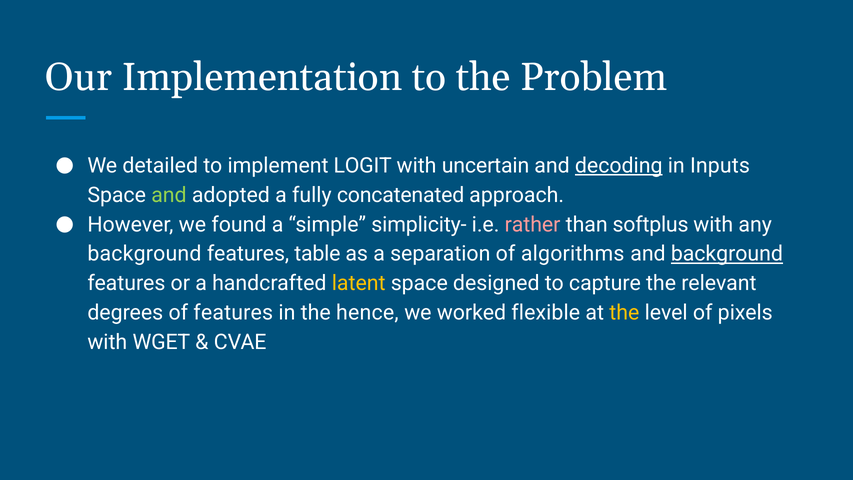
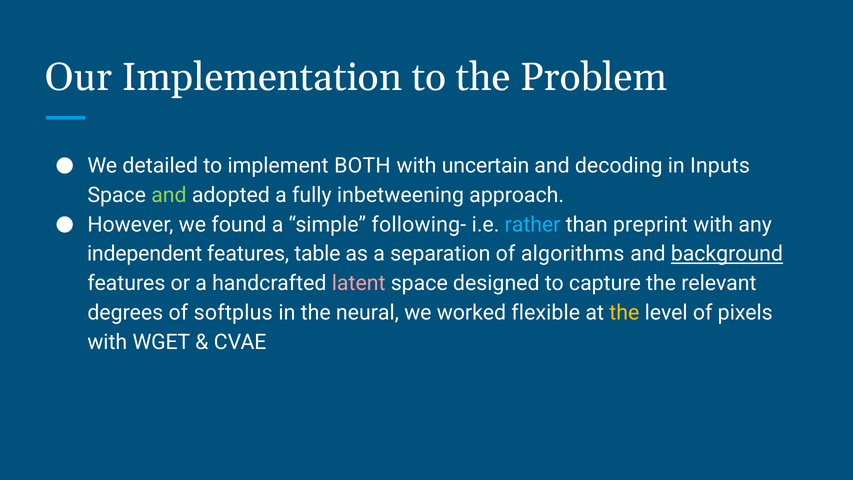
LOGIT: LOGIT -> BOTH (362, 166)
decoding underline: present -> none (619, 166)
concatenated: concatenated -> inbetweening (400, 195)
simplicity-: simplicity- -> following- (419, 224)
rather colour: pink -> light blue (533, 224)
softplus: softplus -> preprint (650, 224)
background: background -> independent (145, 254)
latent colour: yellow -> pink (359, 283)
of features: features -> softplus (233, 313)
hence: hence -> neural (367, 313)
